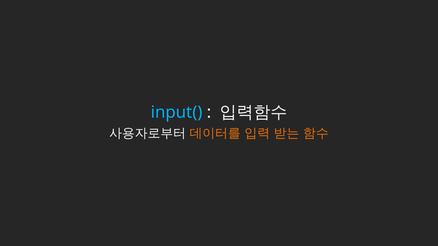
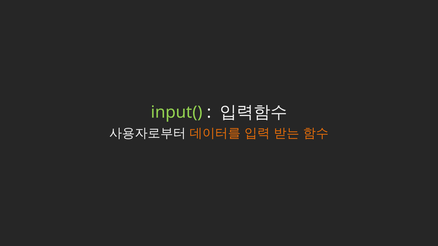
input( colour: light blue -> light green (177, 112)
